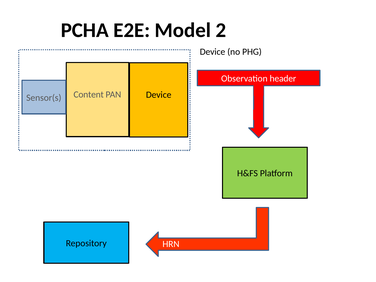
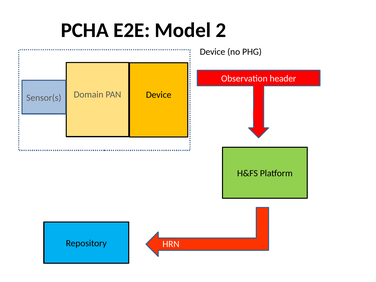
Content: Content -> Domain (89, 95)
